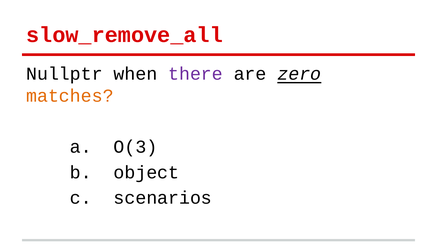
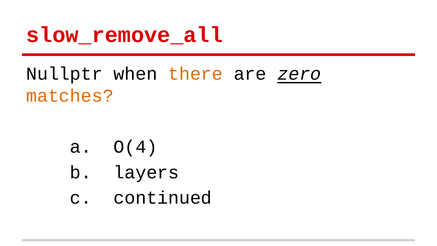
there colour: purple -> orange (196, 74)
O(3: O(3 -> O(4 (135, 147)
object: object -> layers (146, 172)
scenarios: scenarios -> continued (163, 198)
